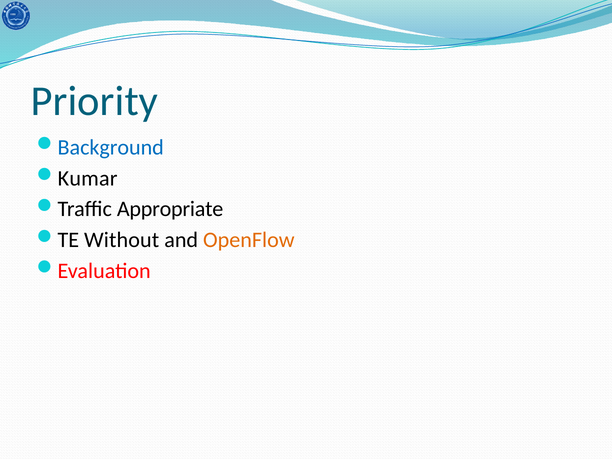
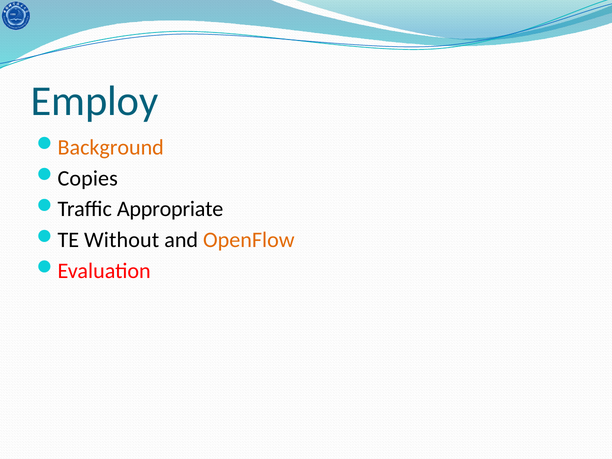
Priority: Priority -> Employ (94, 101)
Background colour: blue -> orange (111, 147)
Kumar: Kumar -> Copies (88, 178)
